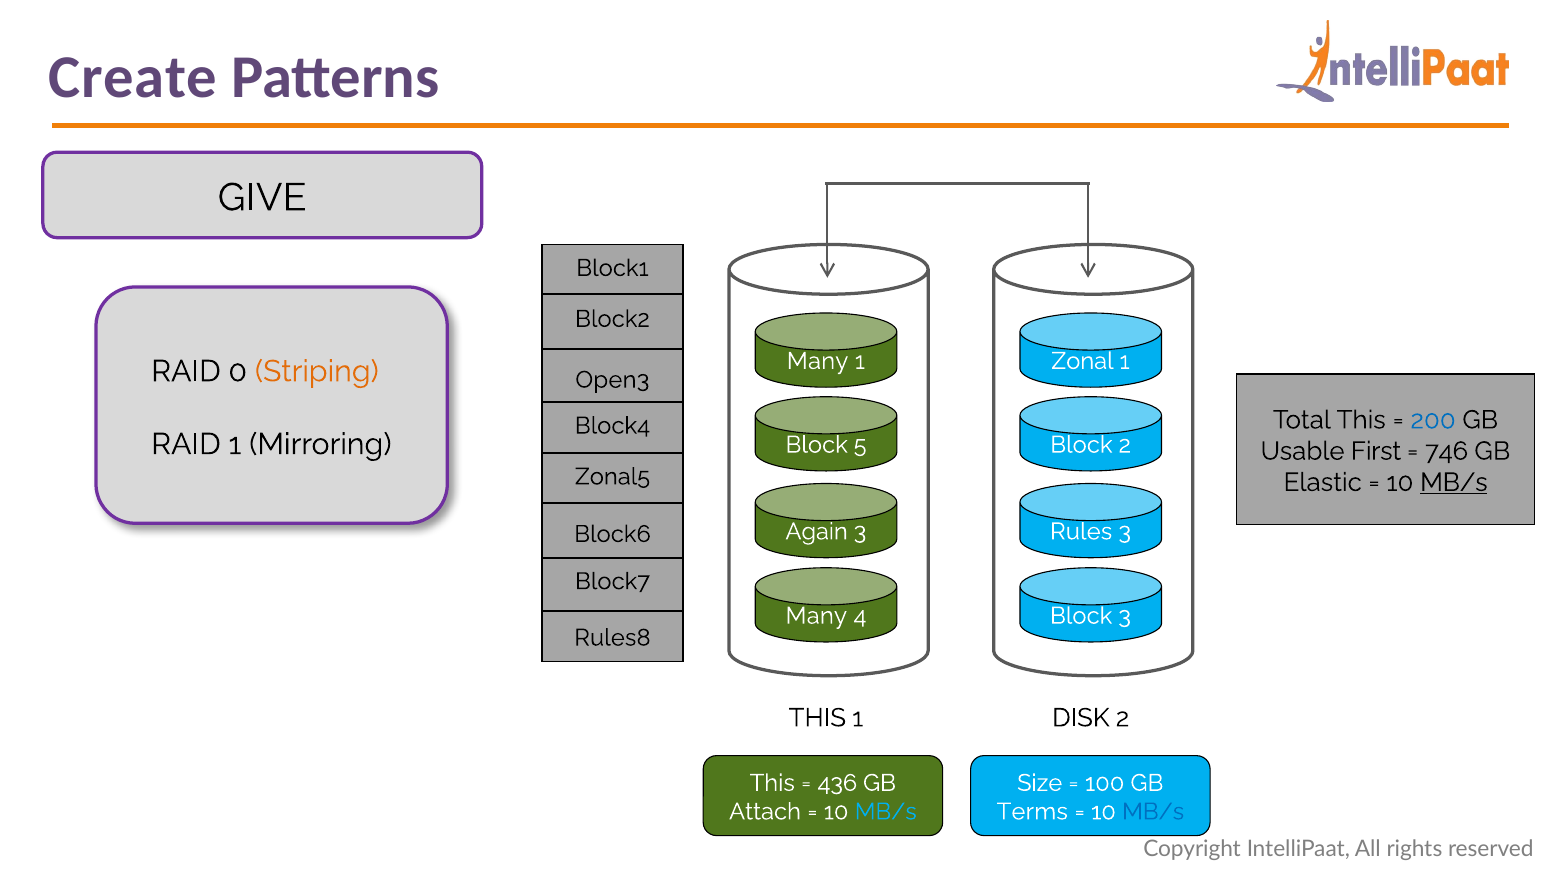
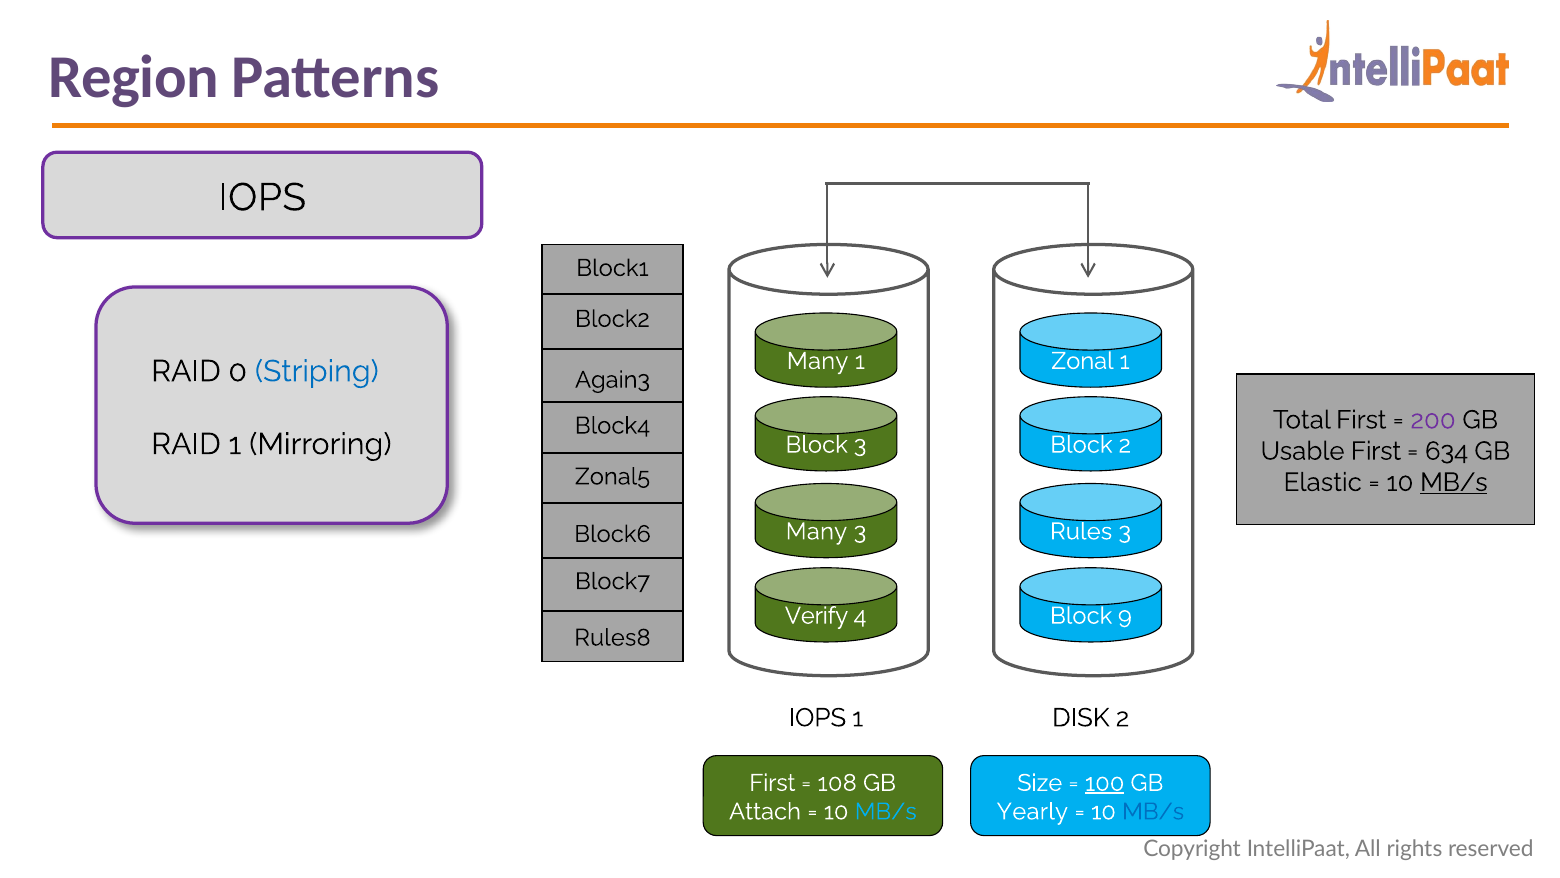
Create: Create -> Region (134, 77)
GIVE: GIVE -> IOPS (262, 197)
Striping colour: orange -> blue (317, 371)
Open3: Open3 -> Again3 (613, 380)
Total This: This -> First (1361, 420)
200 colour: blue -> purple (1433, 420)
Block 5: 5 -> 3 (860, 445)
746: 746 -> 634 (1447, 451)
Again: Again -> Many (816, 531)
Many: Many -> Verify (817, 615)
Block 3: 3 -> 9 (1125, 615)
THIS: THIS -> IOPS (817, 717)
This: This -> First (772, 783)
436: 436 -> 108 (837, 783)
100 underline: none -> present (1105, 783)
Terms: Terms -> Yearly (1032, 811)
